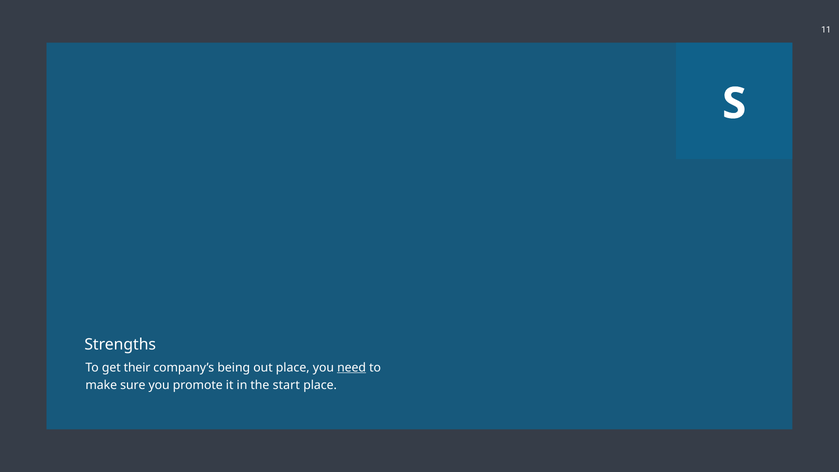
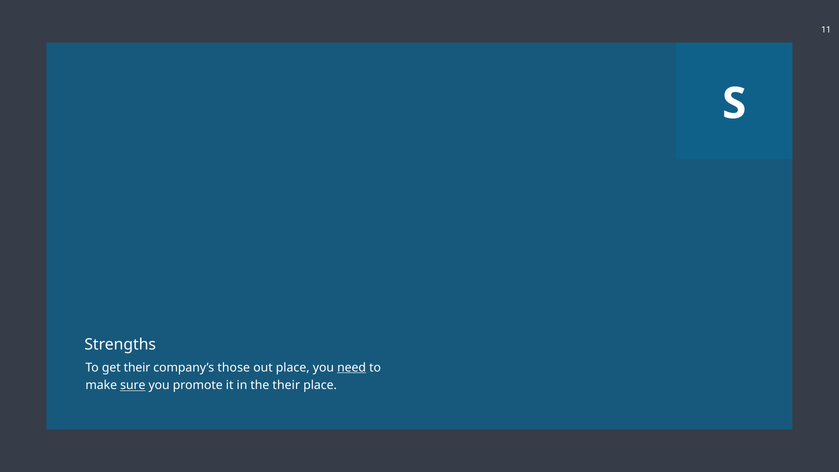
being: being -> those (234, 368)
sure underline: none -> present (133, 385)
the start: start -> their (286, 385)
